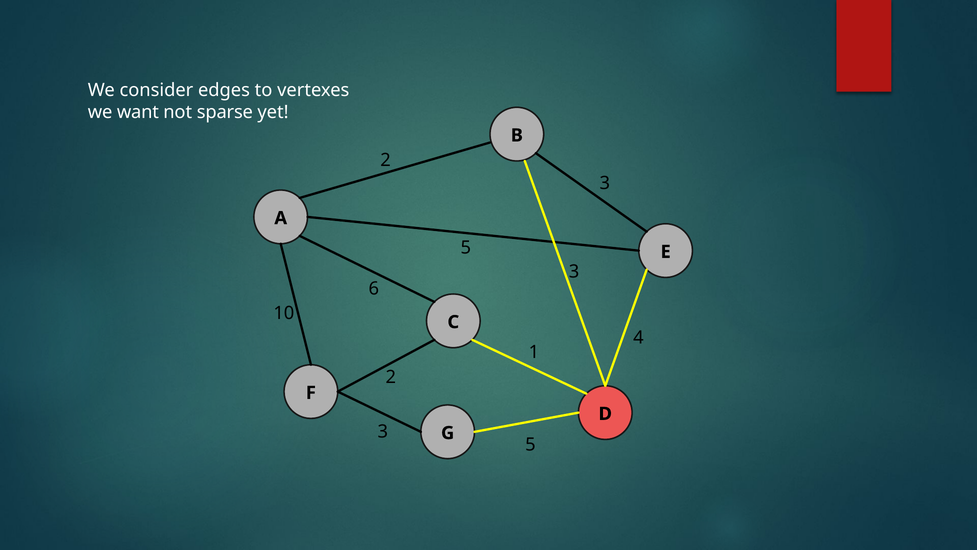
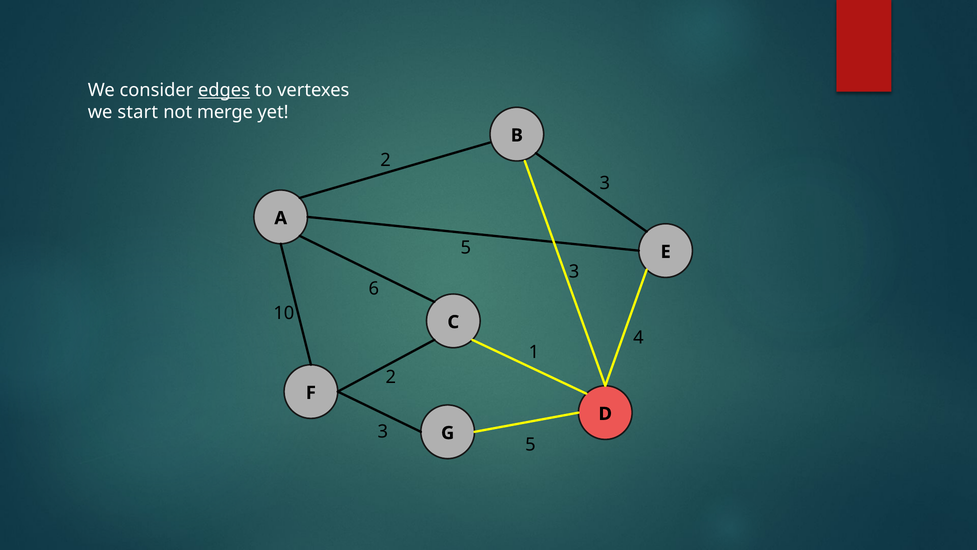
edges underline: none -> present (224, 90)
want: want -> start (138, 112)
sparse: sparse -> merge (225, 112)
